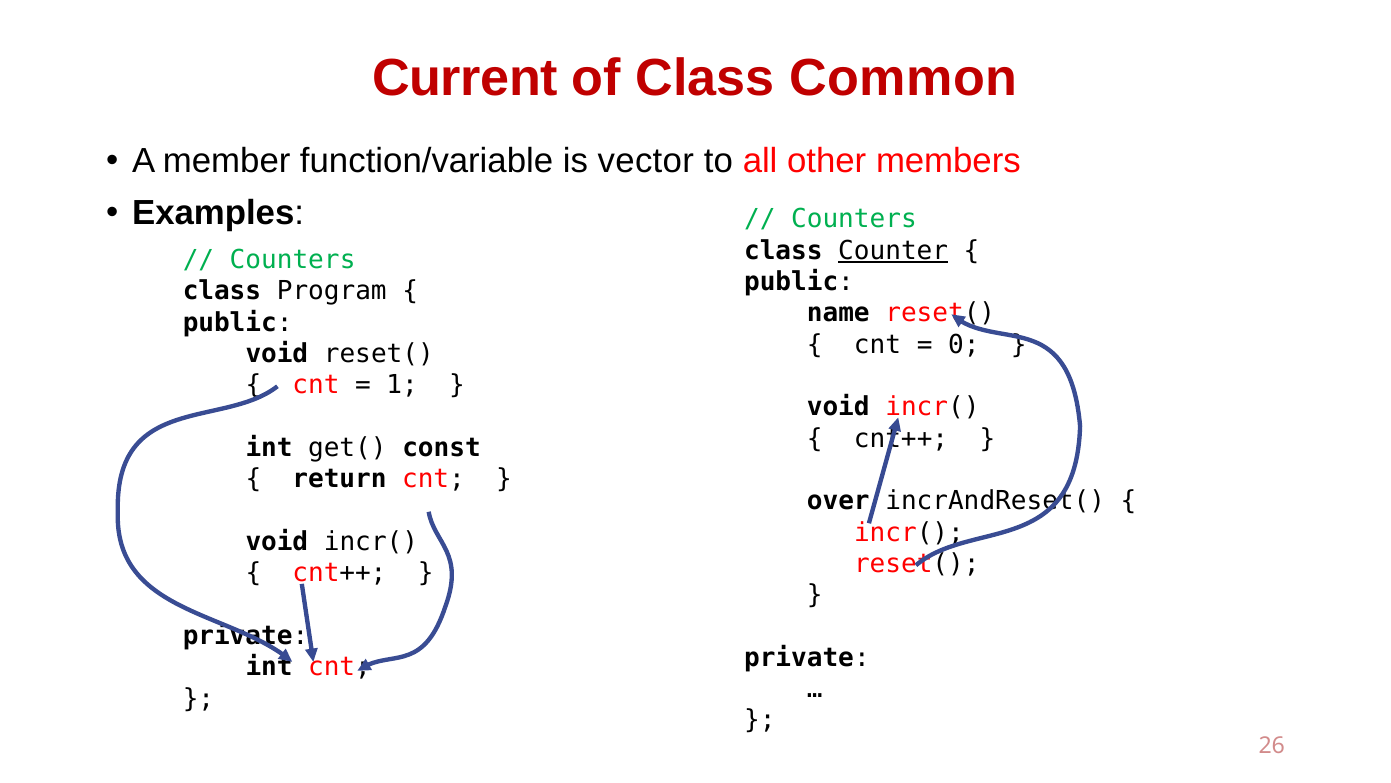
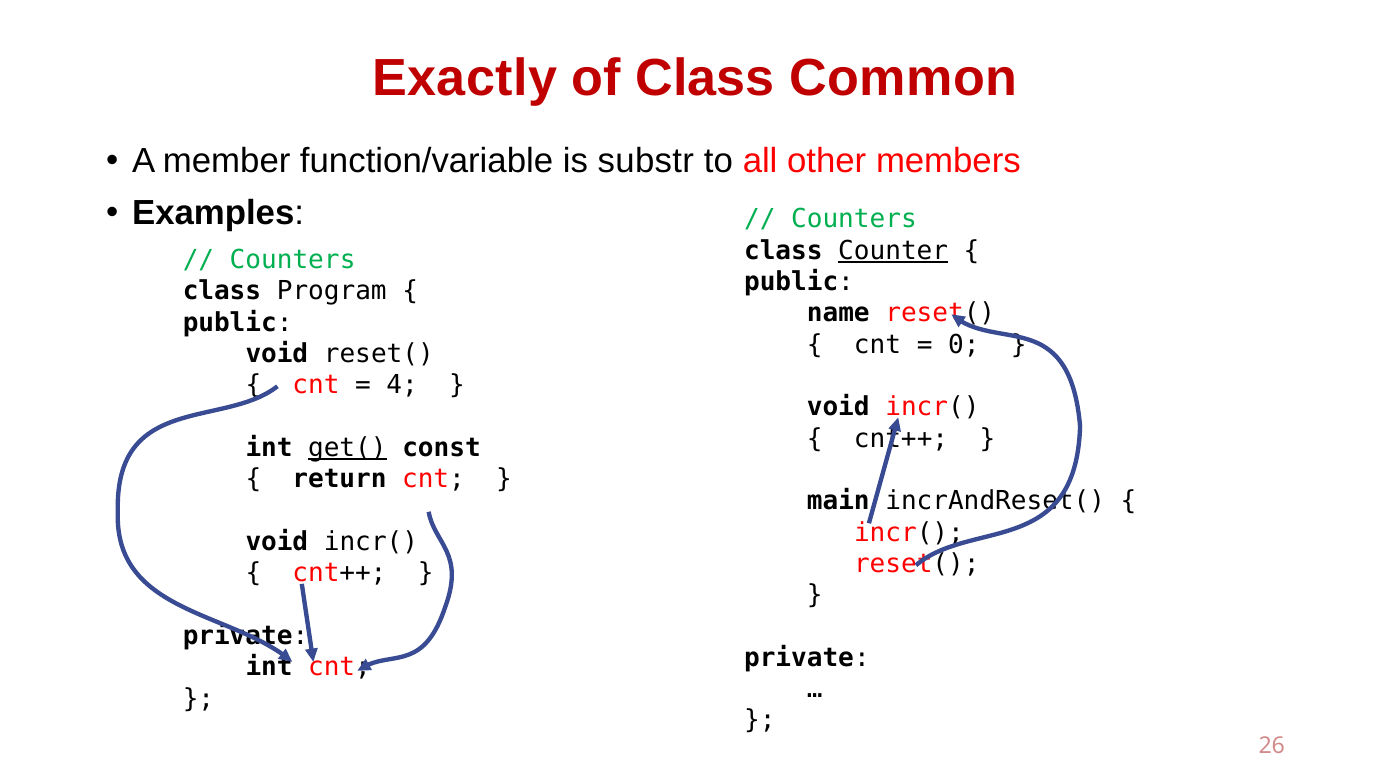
Current: Current -> Exactly (465, 78)
vector: vector -> substr (646, 161)
1: 1 -> 4 (402, 385)
get( underline: none -> present (347, 448)
over: over -> main (838, 501)
